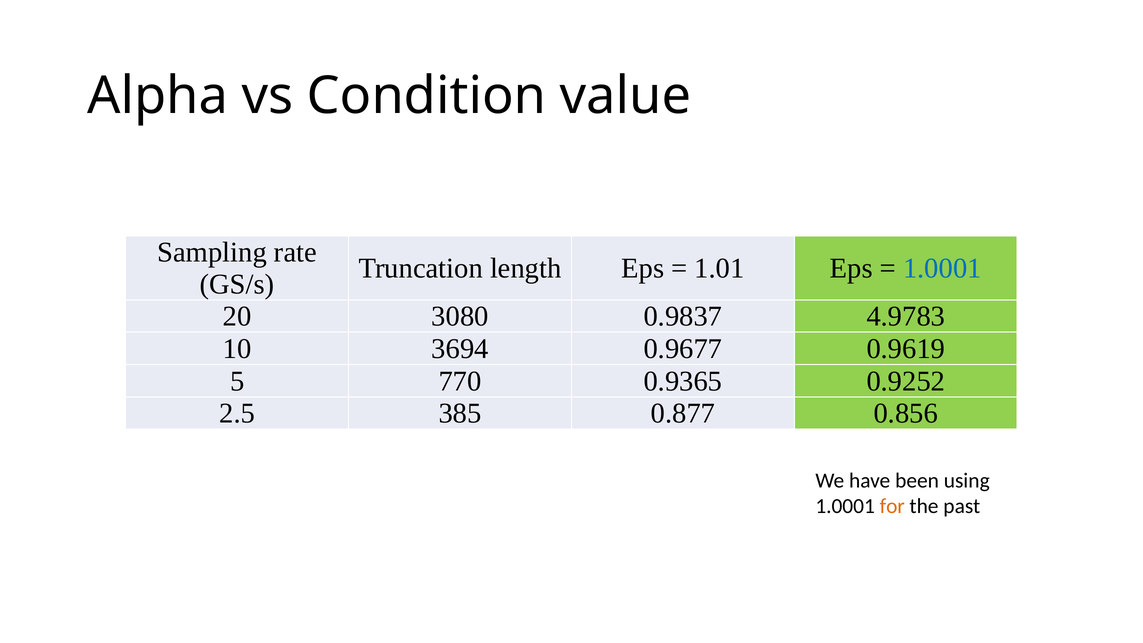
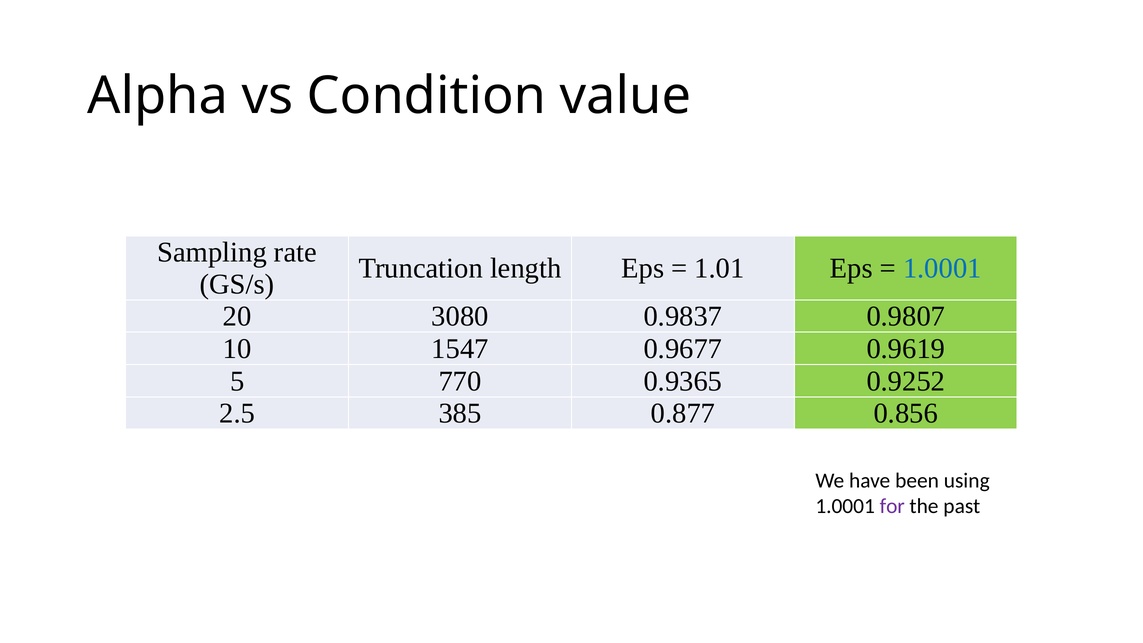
4.9783: 4.9783 -> 0.9807 (906, 316)
3694: 3694 -> 1547 (460, 349)
for colour: orange -> purple (892, 506)
